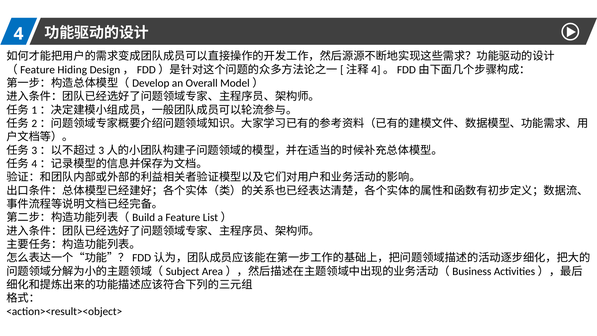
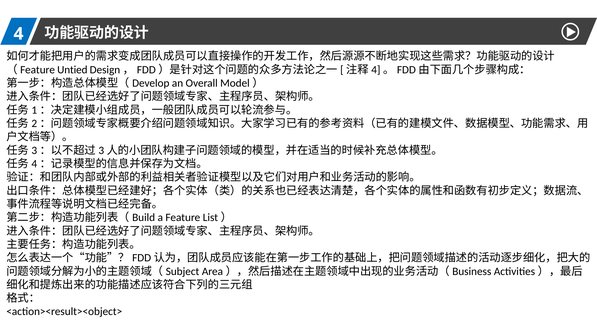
Hiding: Hiding -> Untied (72, 70)
